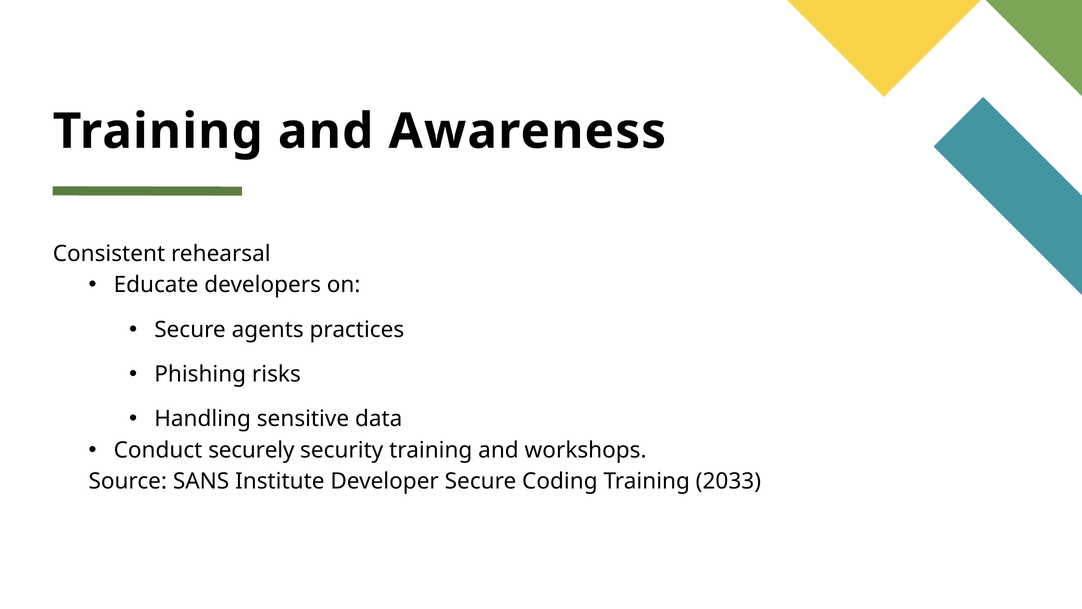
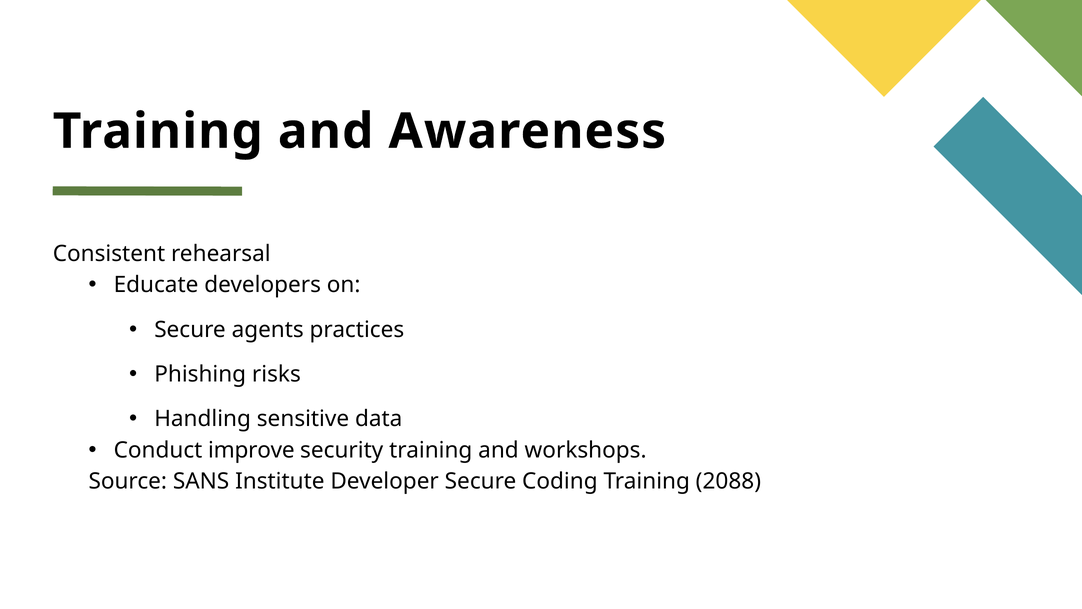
securely: securely -> improve (251, 450)
2033: 2033 -> 2088 (728, 481)
